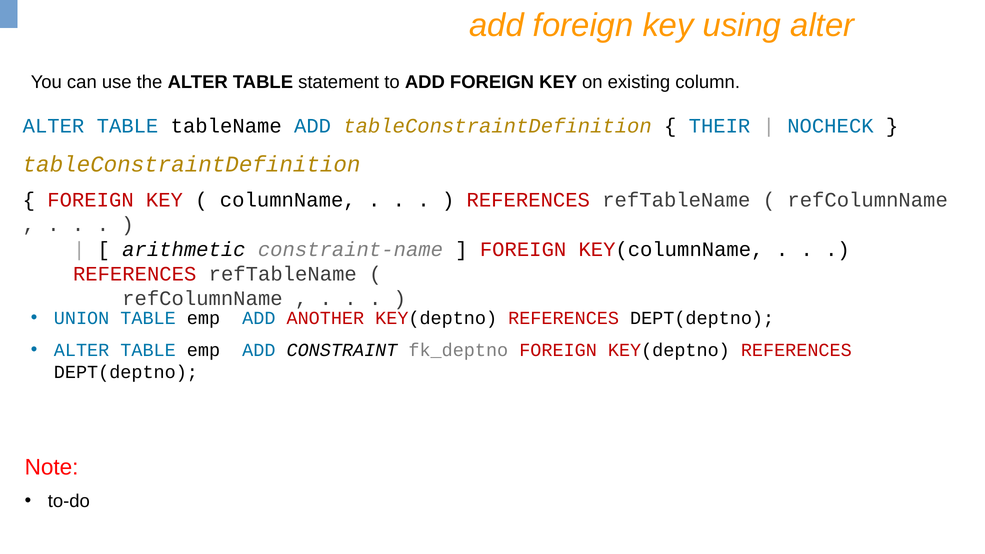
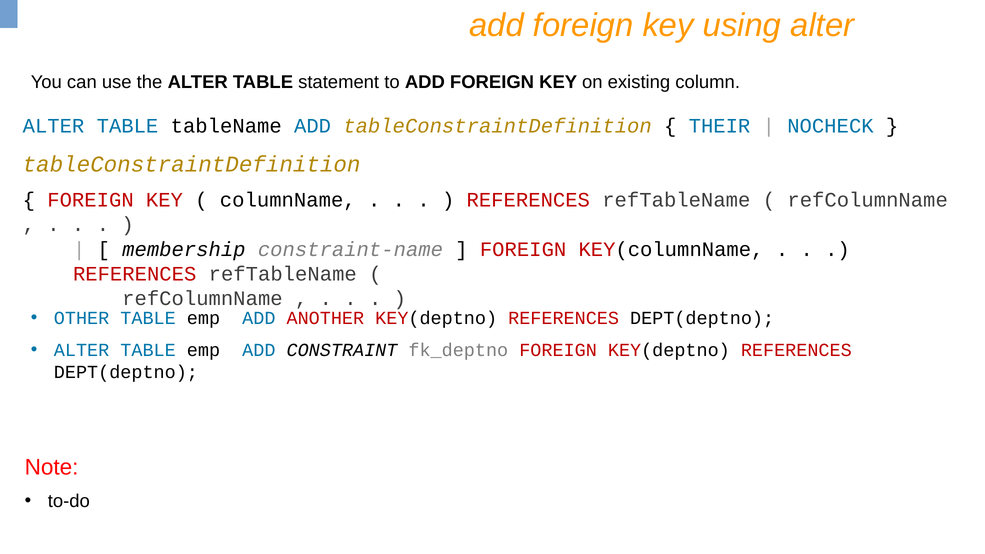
arithmetic: arithmetic -> membership (184, 249)
UNION: UNION -> OTHER (82, 318)
